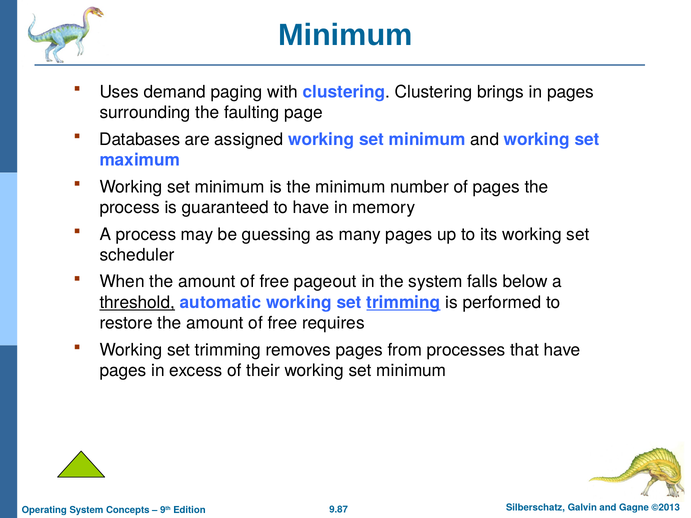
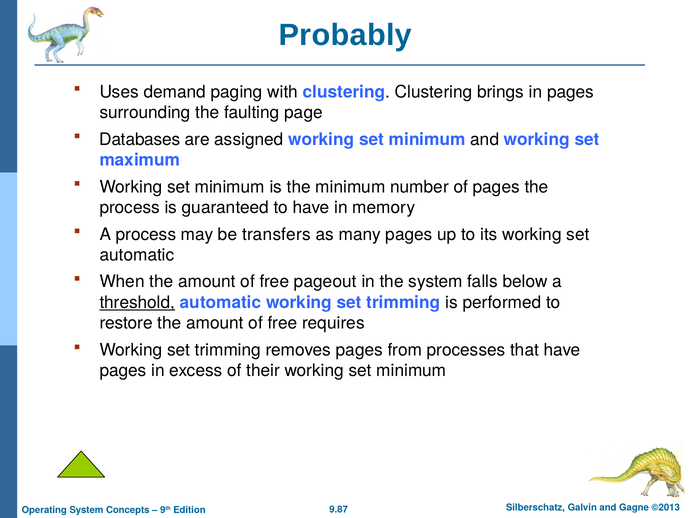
Minimum: Minimum -> Probably (345, 35)
guessing: guessing -> transfers (276, 234)
scheduler: scheduler -> automatic (137, 255)
trimming underline: present -> none (403, 303)
